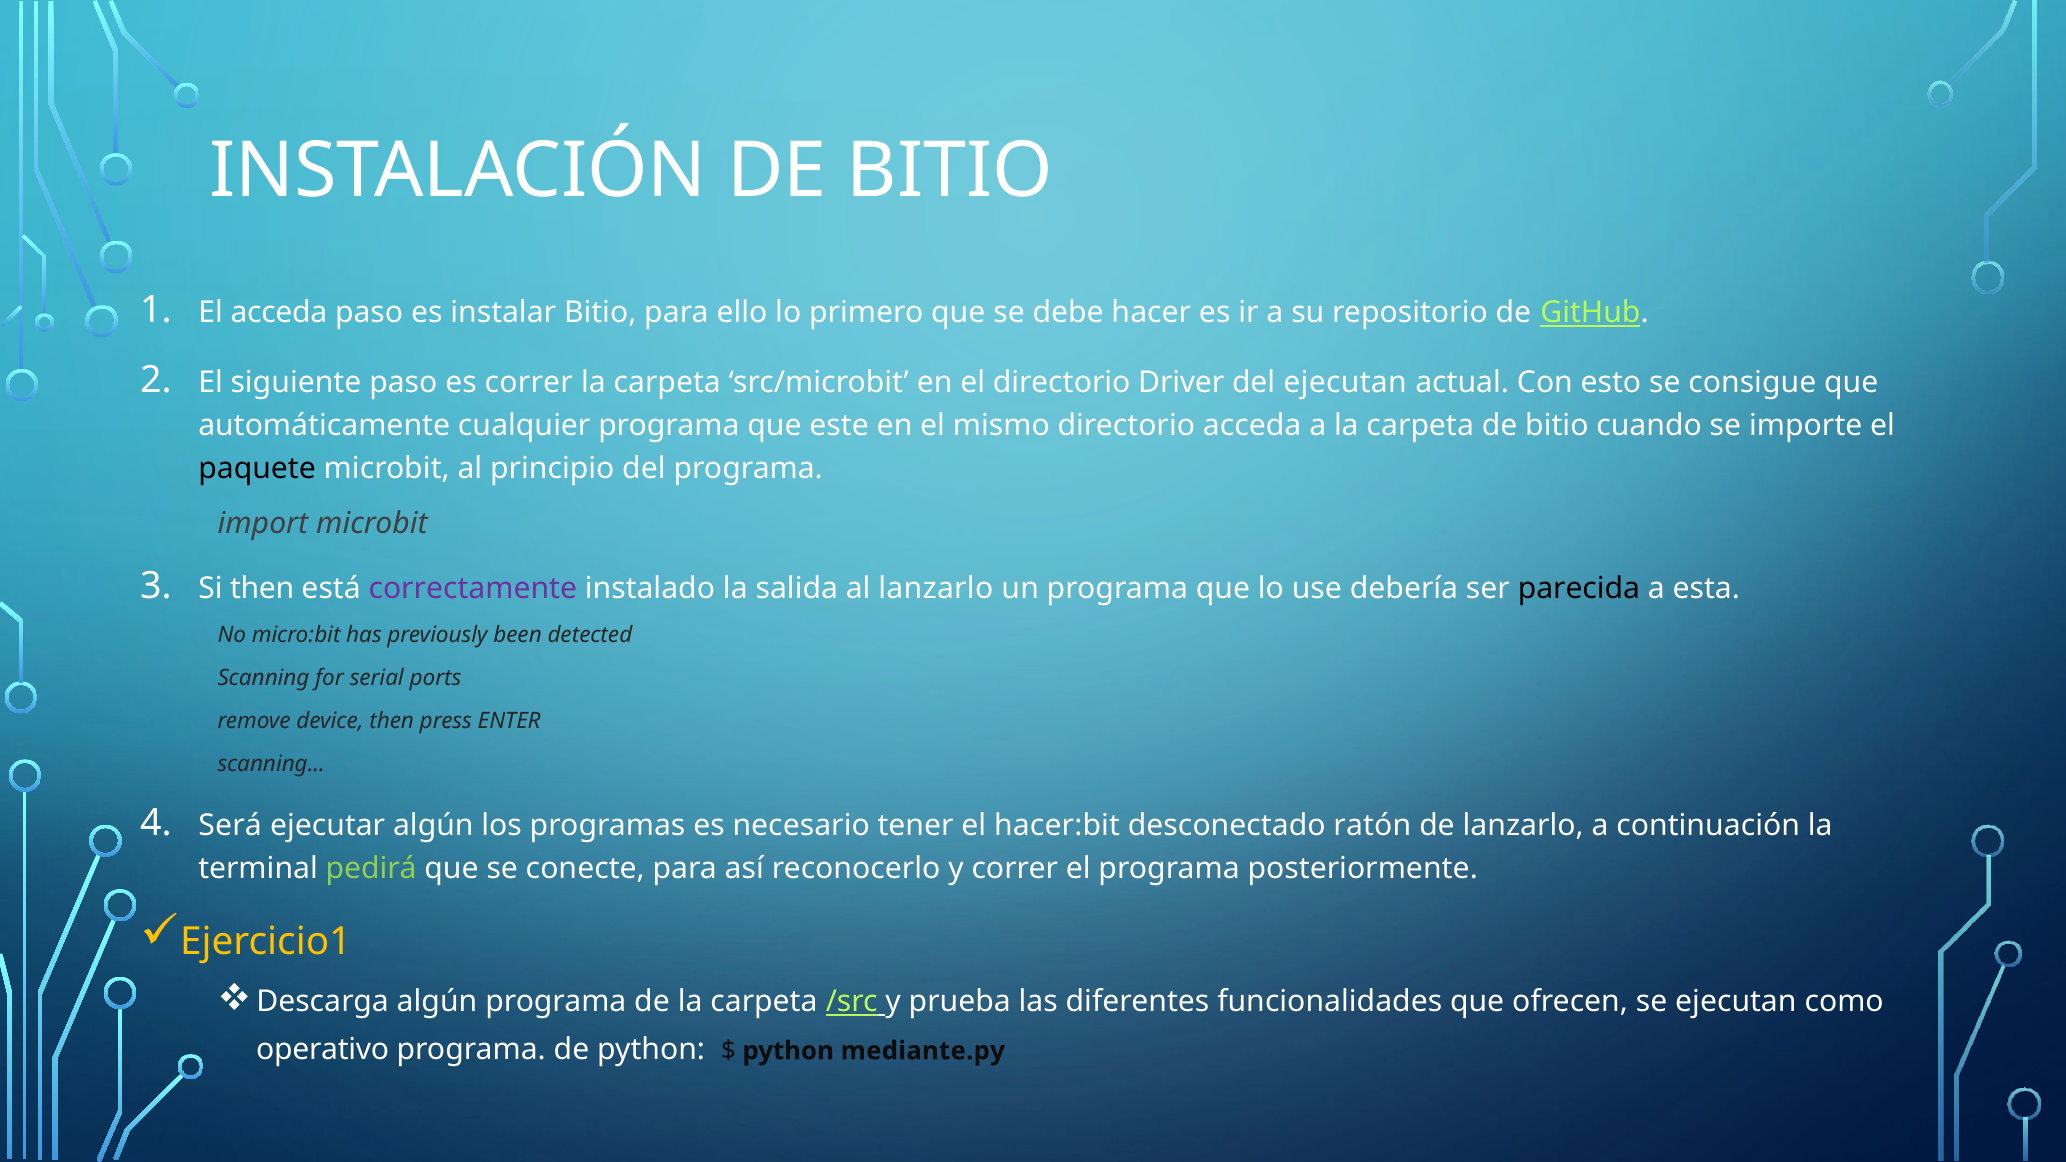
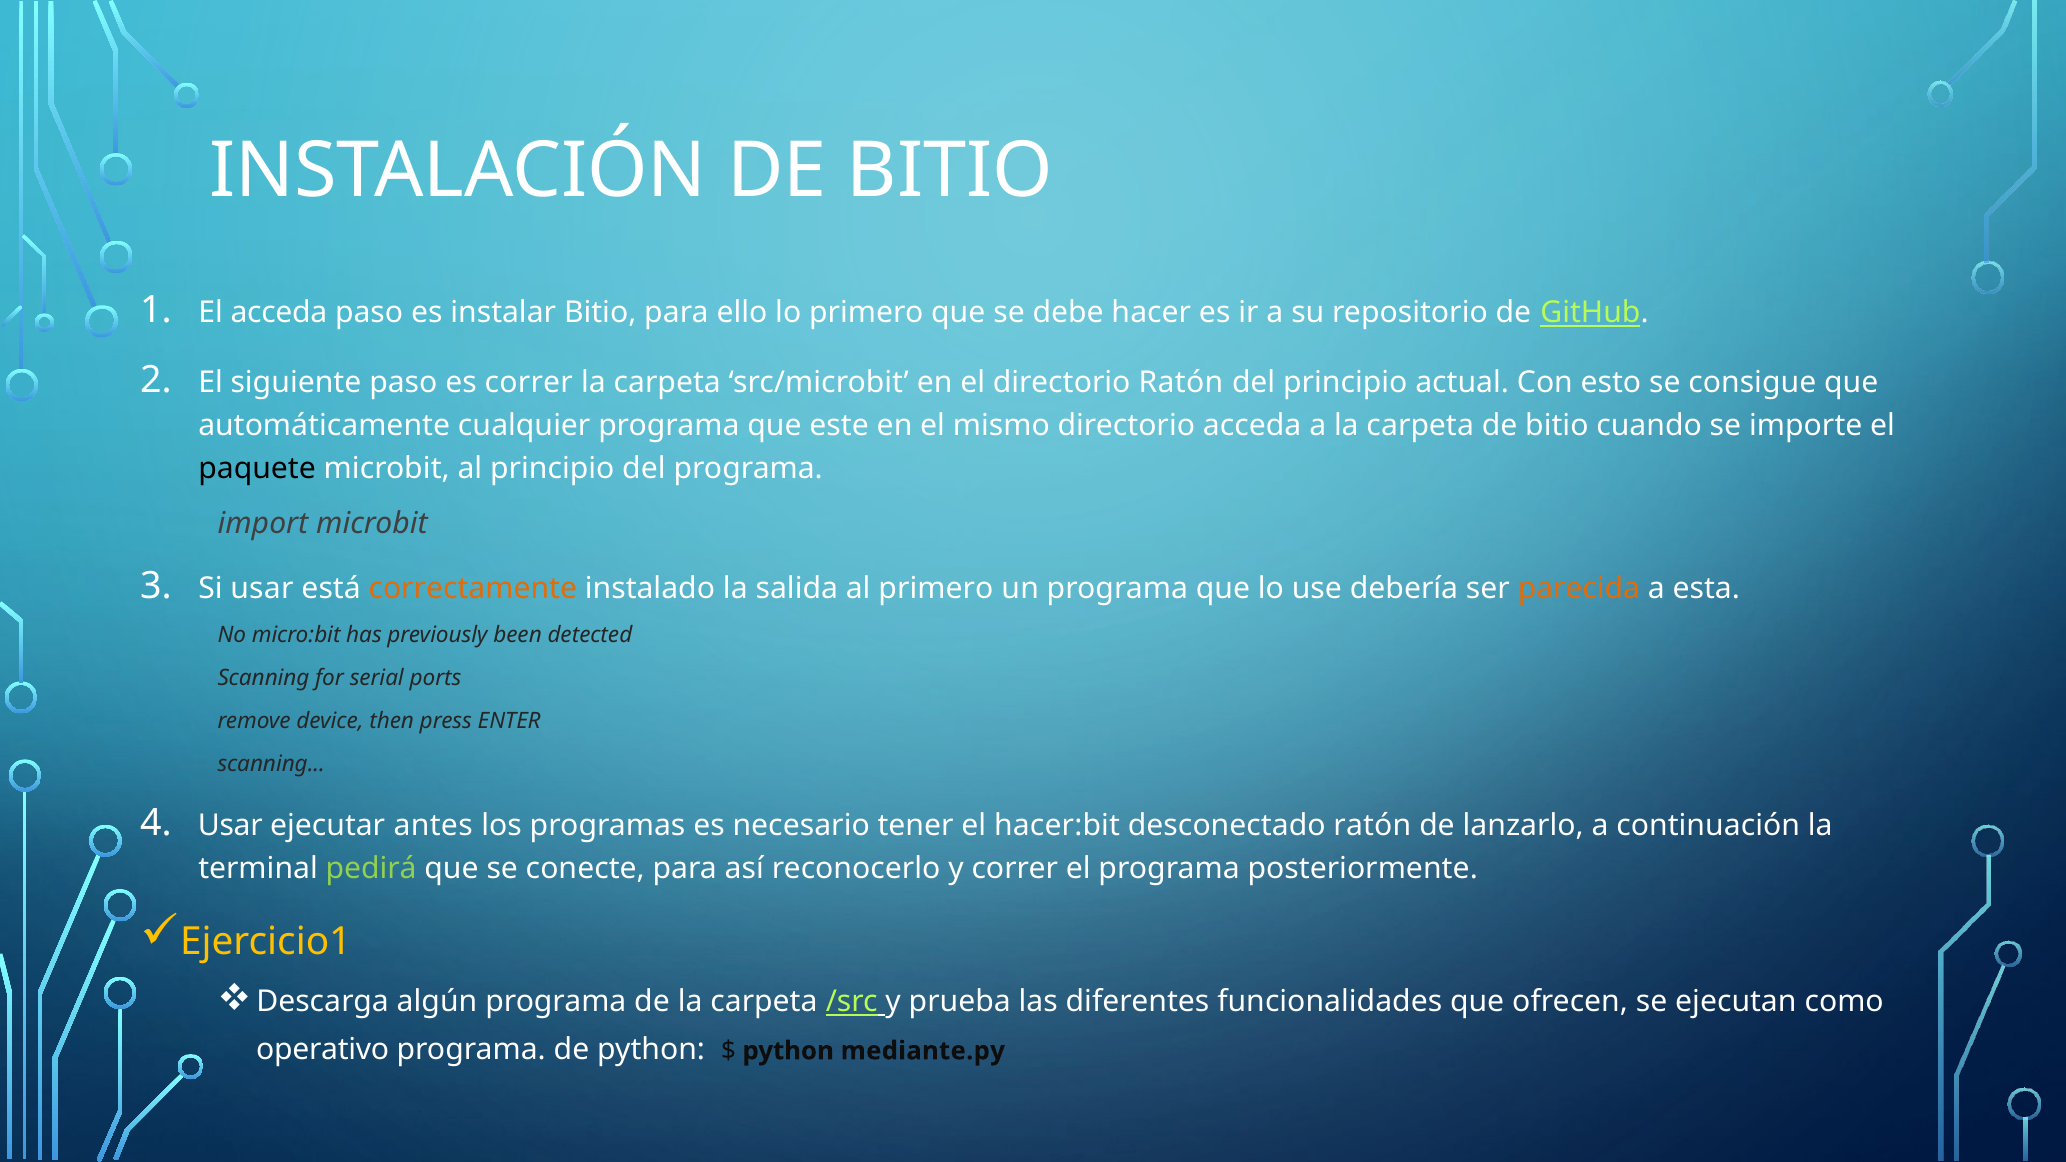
directorio Driver: Driver -> Ratón (1181, 382)
del ejecutan: ejecutan -> principio (1345, 382)
Si then: then -> usar (262, 588)
correctamente colour: purple -> orange (473, 588)
al lanzarlo: lanzarlo -> primero (936, 588)
parecida colour: black -> orange (1579, 588)
Será: Será -> Usar (230, 825)
ejecutar algún: algún -> antes (433, 825)
